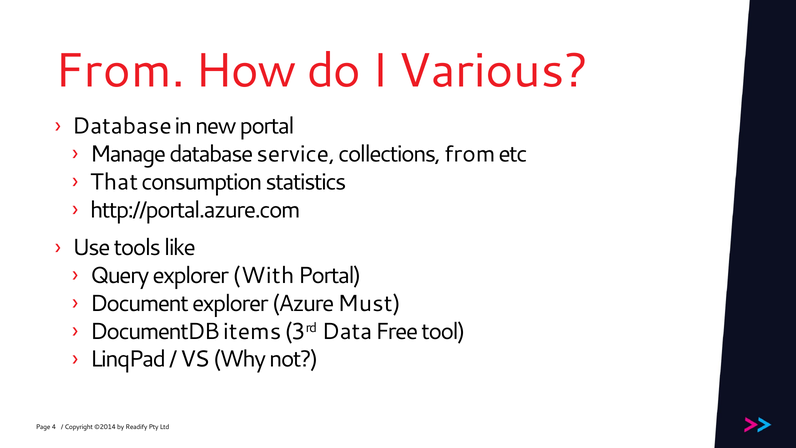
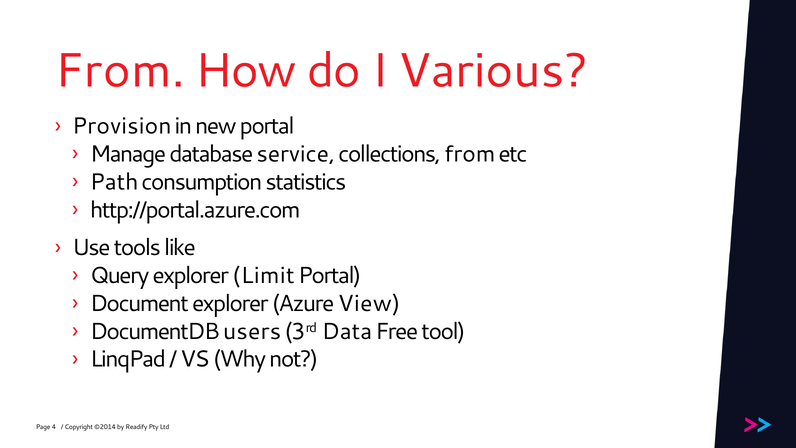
Database: Database -> Provision (122, 126)
That: That -> Path (114, 182)
With: With -> Limit (263, 276)
Must: Must -> View (369, 303)
items: items -> users (252, 331)
